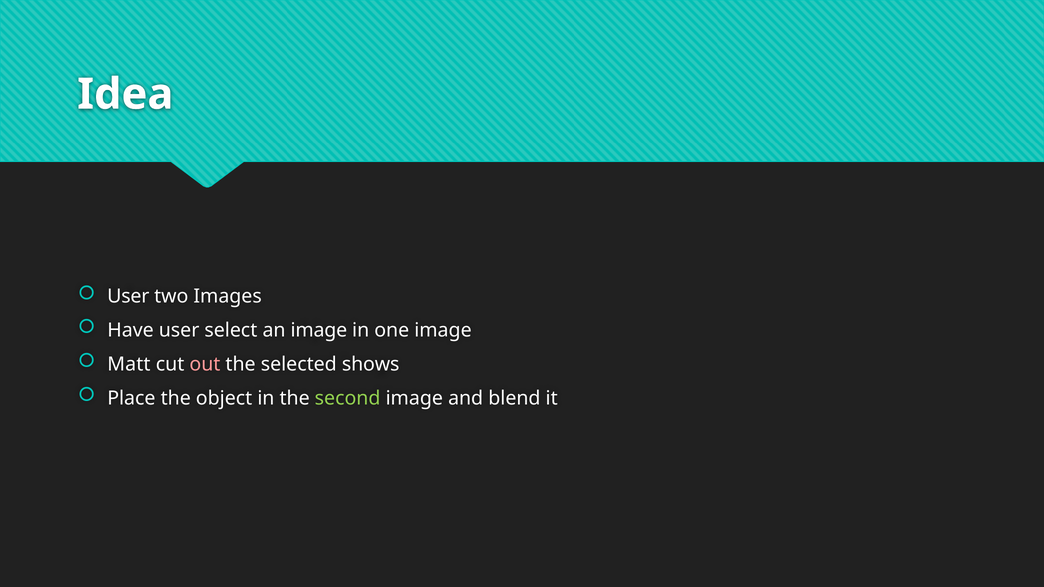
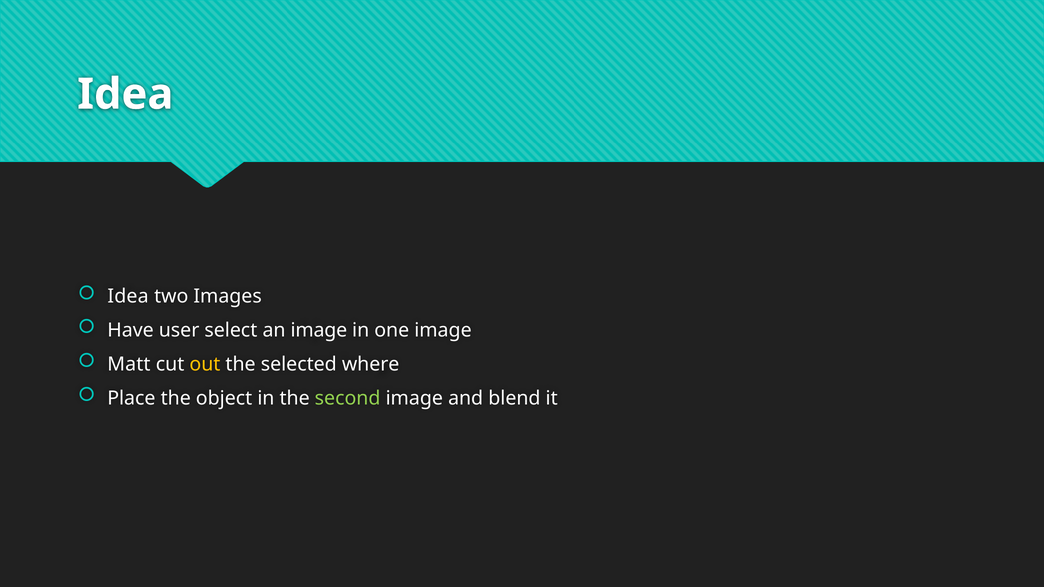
User: User -> Idea (128, 296)
out colour: pink -> yellow (205, 364)
shows: shows -> where (371, 364)
